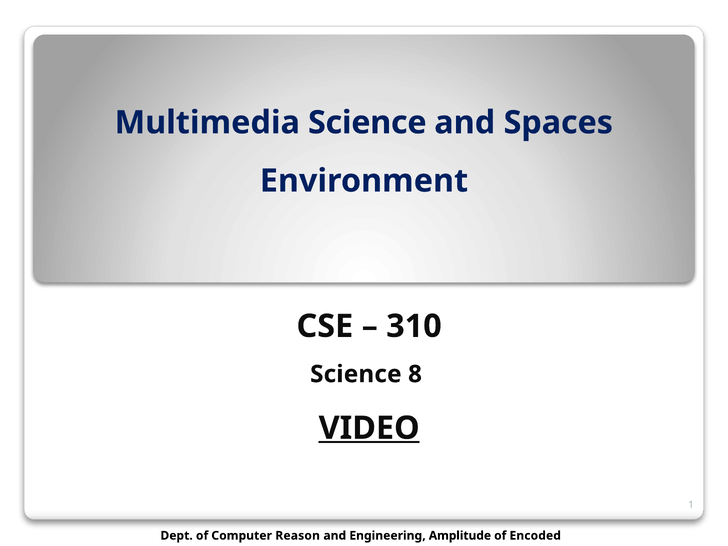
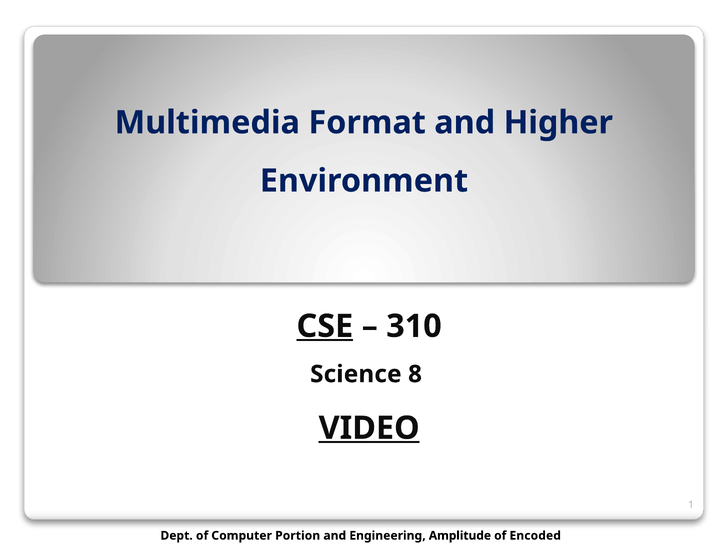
Multimedia Science: Science -> Format (367, 123)
Spaces: Spaces -> Higher (558, 123)
CSE underline: none -> present (325, 326)
Reason: Reason -> Portion (298, 536)
